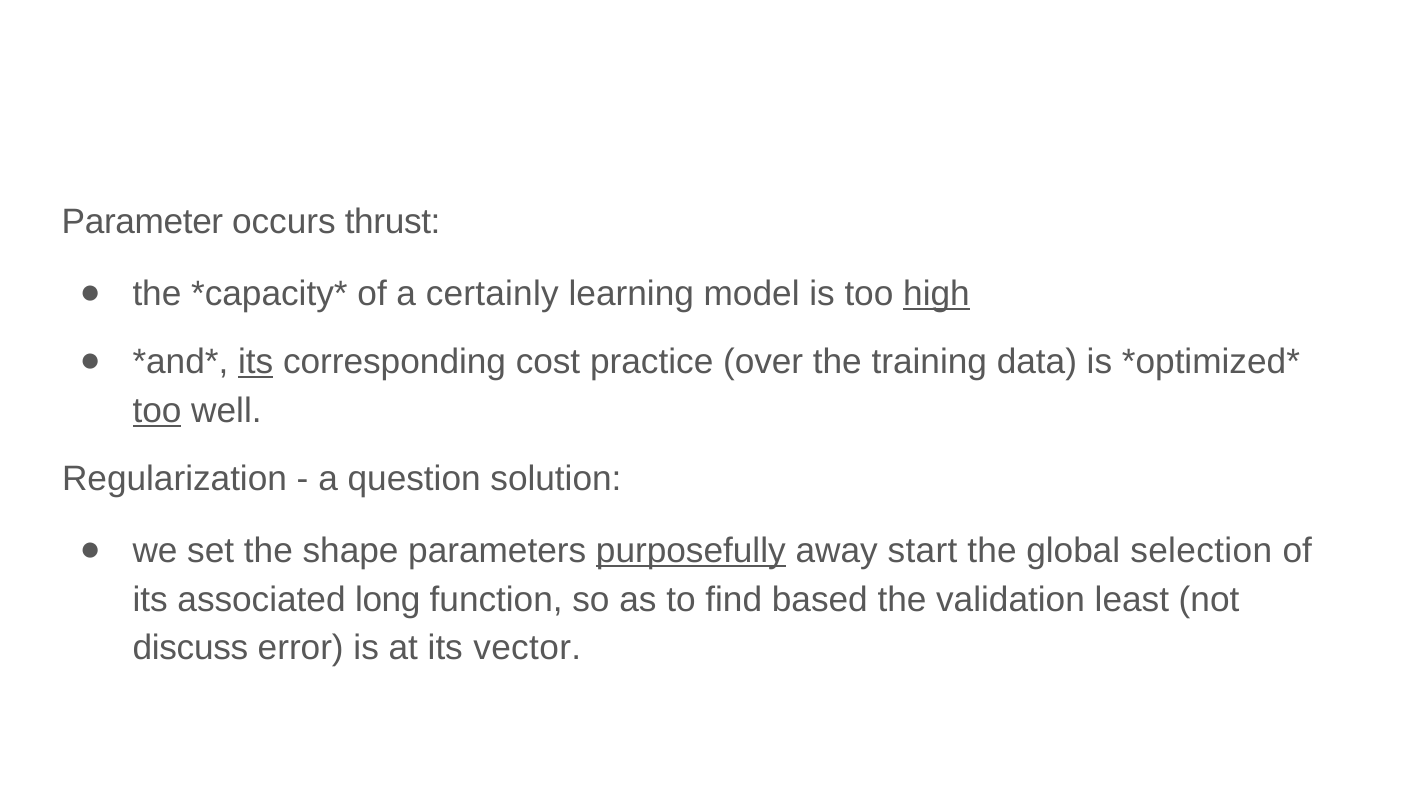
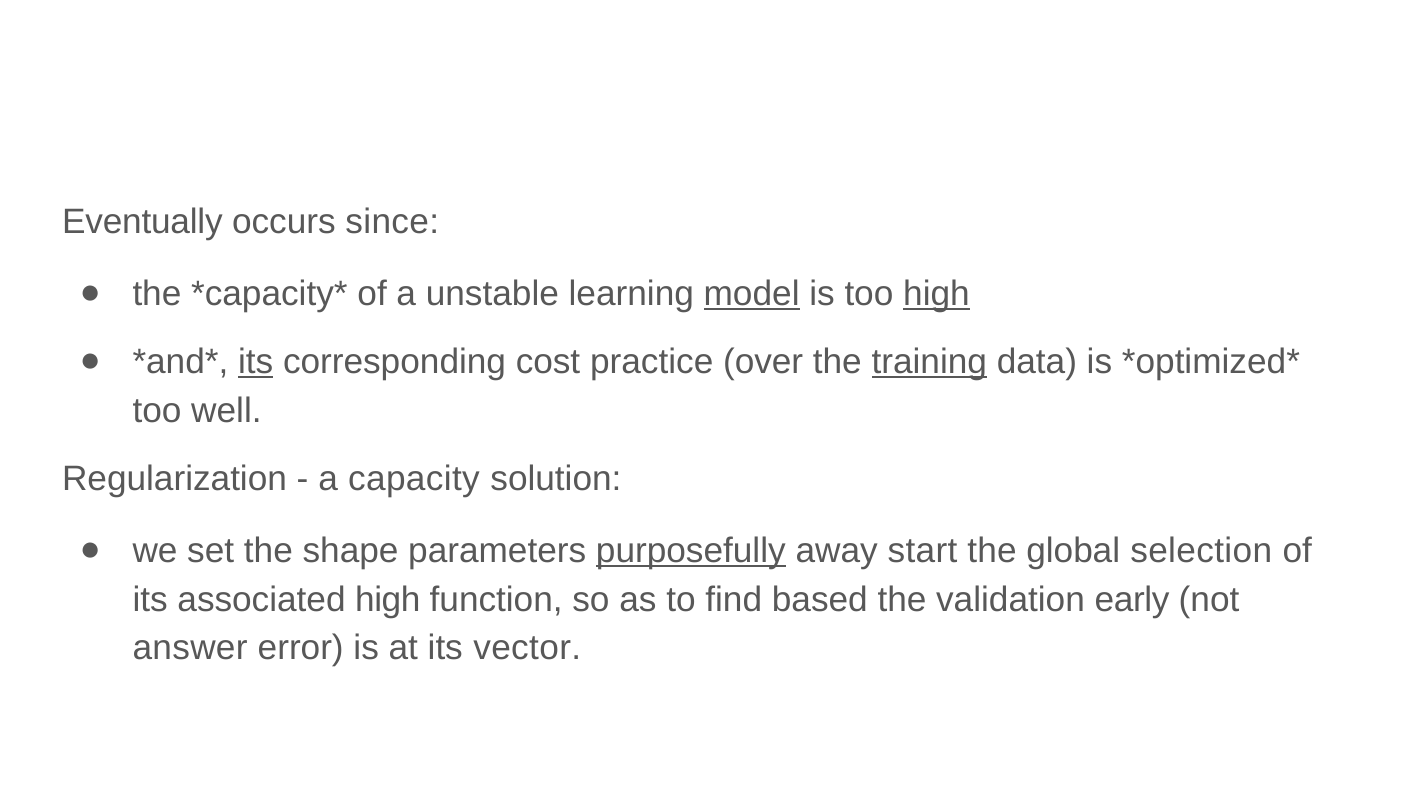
Parameter: Parameter -> Eventually (142, 222)
thrust: thrust -> since (392, 222)
certainly: certainly -> unstable (492, 294)
model underline: none -> present (752, 294)
training underline: none -> present (929, 362)
too underline: present -> none (157, 410)
question: question -> capacity (414, 479)
associated long: long -> high (388, 599)
least: least -> early (1132, 599)
discuss: discuss -> answer (190, 648)
